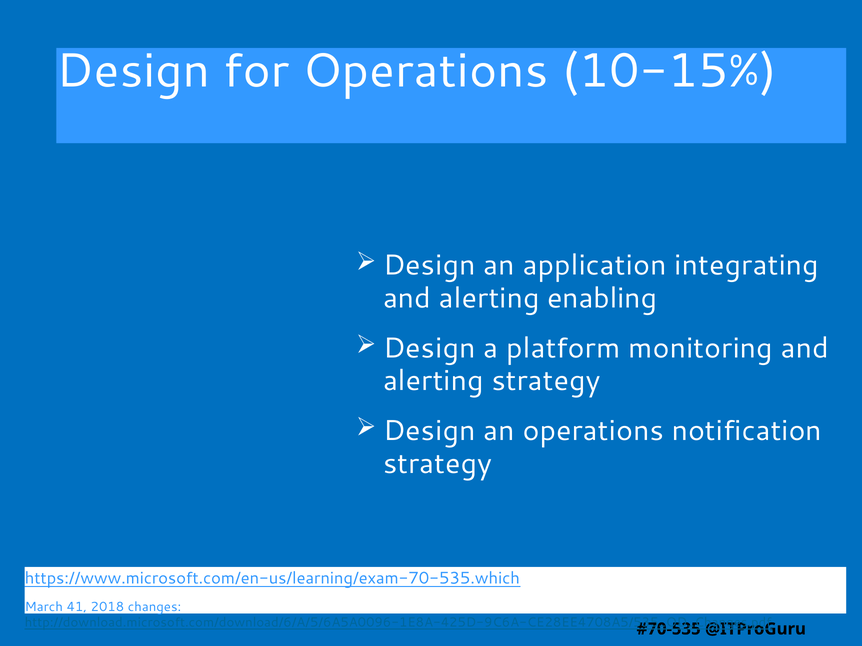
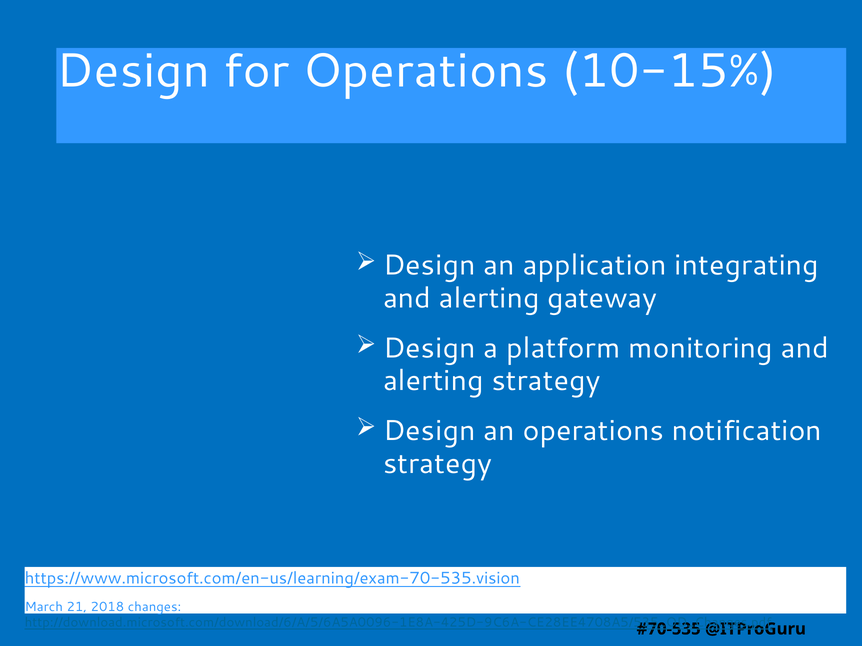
enabling: enabling -> gateway (602, 298)
https://www.microsoft.com/en-us/learning/exam-70-535.which: https://www.microsoft.com/en-us/learning/exam-70-535.which -> https://www.microsoft.com/en-us/learning/exam-70-535.vision (272, 579)
41: 41 -> 21 (77, 607)
